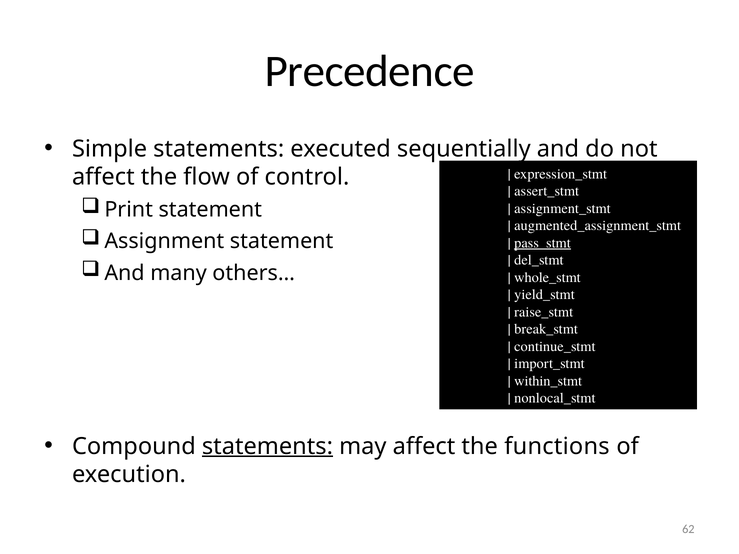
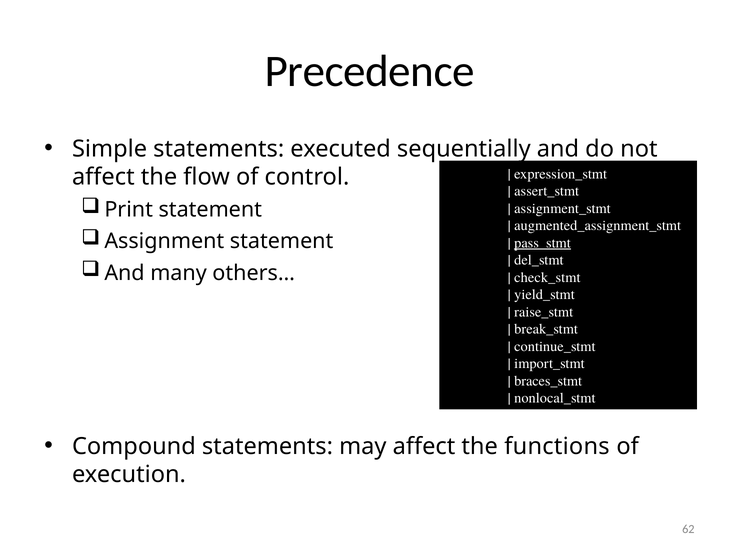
whole_stmt: whole_stmt -> check_stmt (547, 278)
within_stmt: within_stmt -> braces_stmt (548, 381)
statements underline: present -> none (267, 446)
